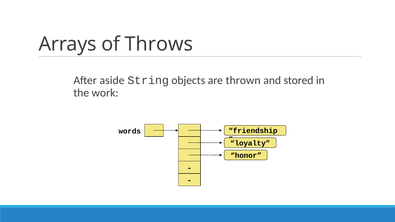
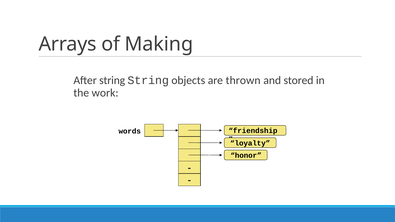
Throws: Throws -> Making (159, 44)
After aside: aside -> string (112, 80)
